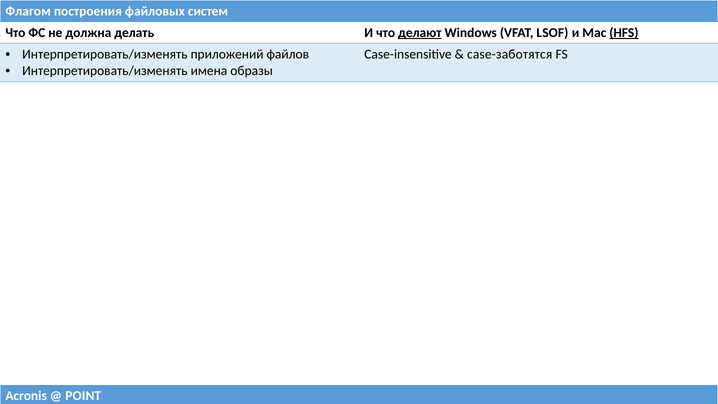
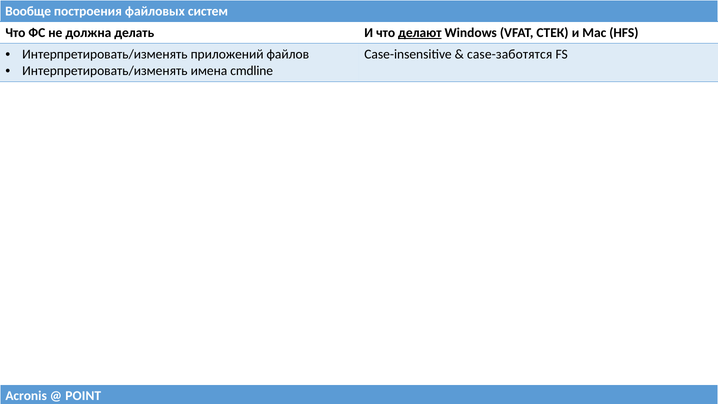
Флагом: Флагом -> Вообще (28, 11)
LSOF: LSOF -> СТЕК (553, 33)
HFS underline: present -> none (624, 33)
образы: образы -> cmdline (252, 71)
